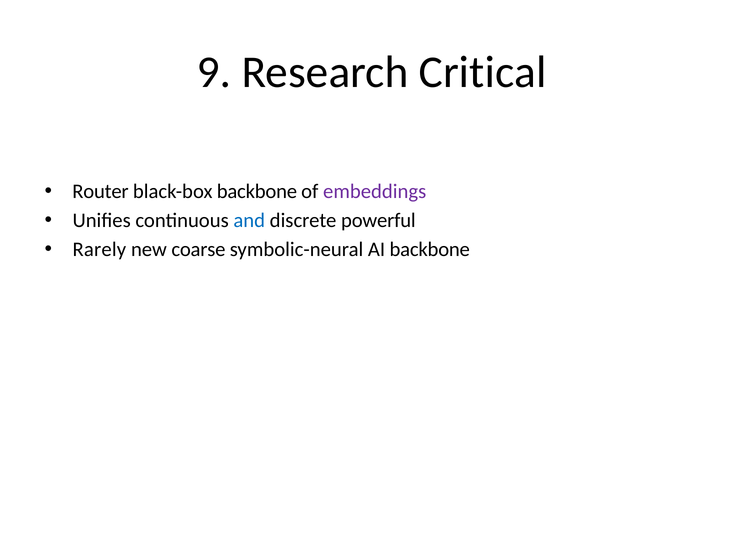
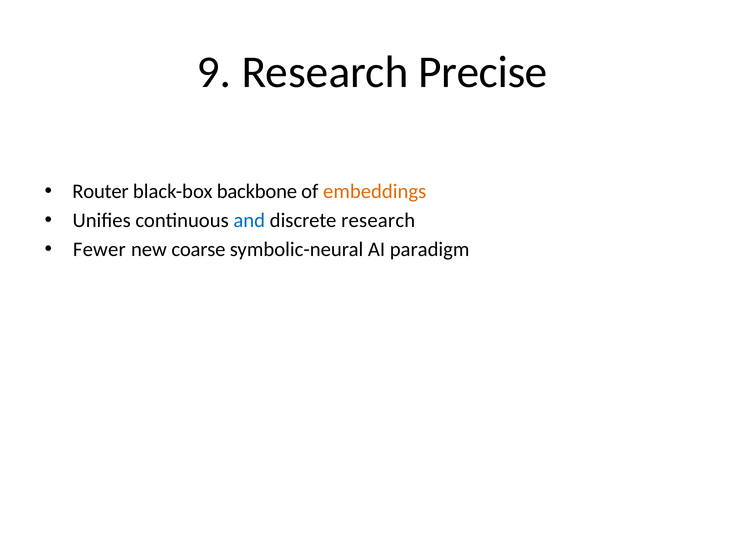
Critical: Critical -> Precise (483, 72)
embeddings colour: purple -> orange (375, 192)
discrete powerful: powerful -> research (378, 221)
Rarely: Rarely -> Fewer (99, 249)
AI backbone: backbone -> paradigm (430, 249)
